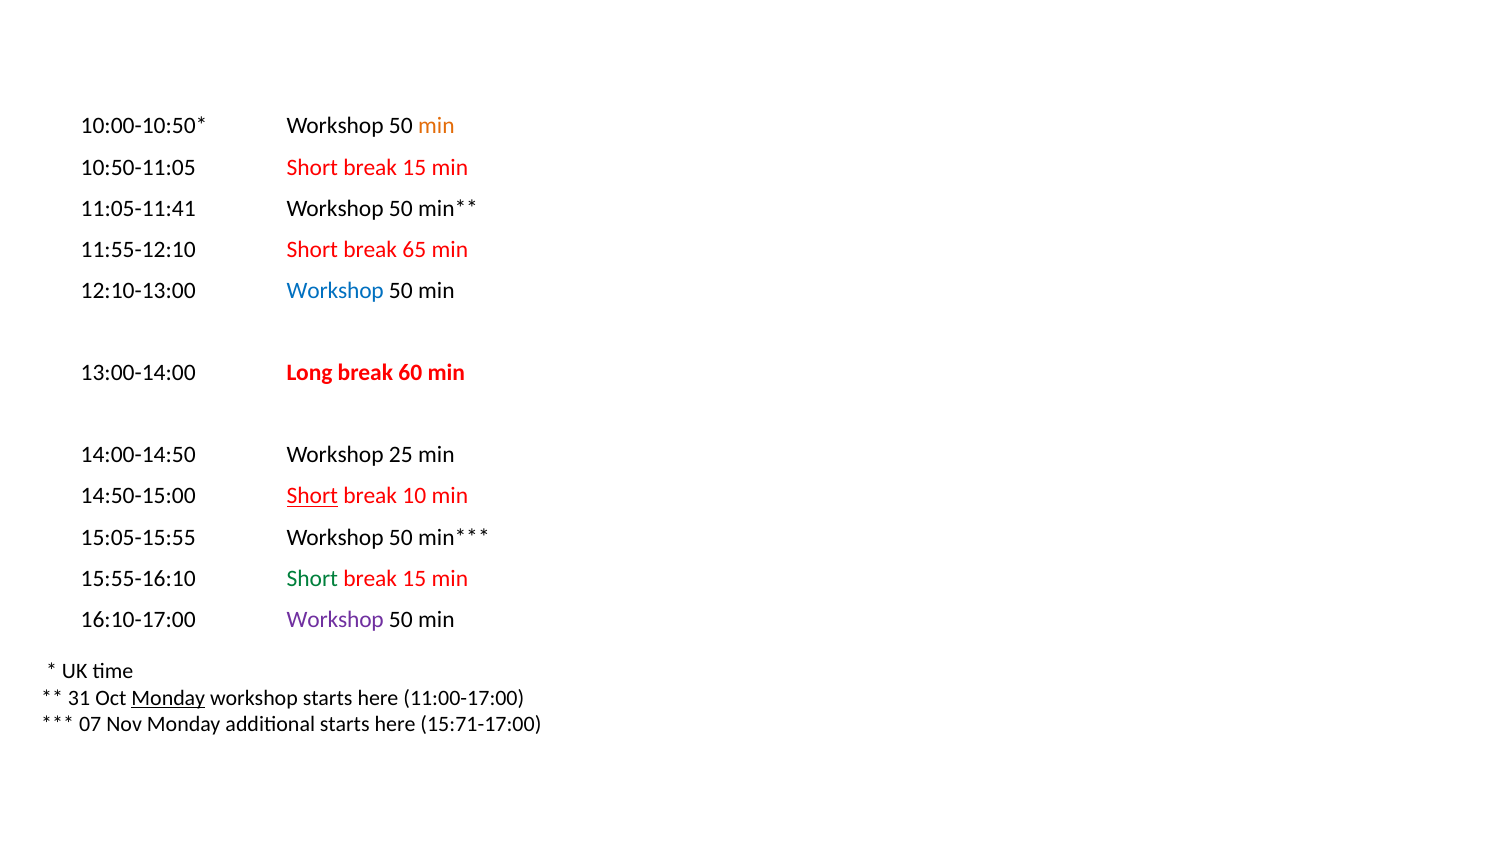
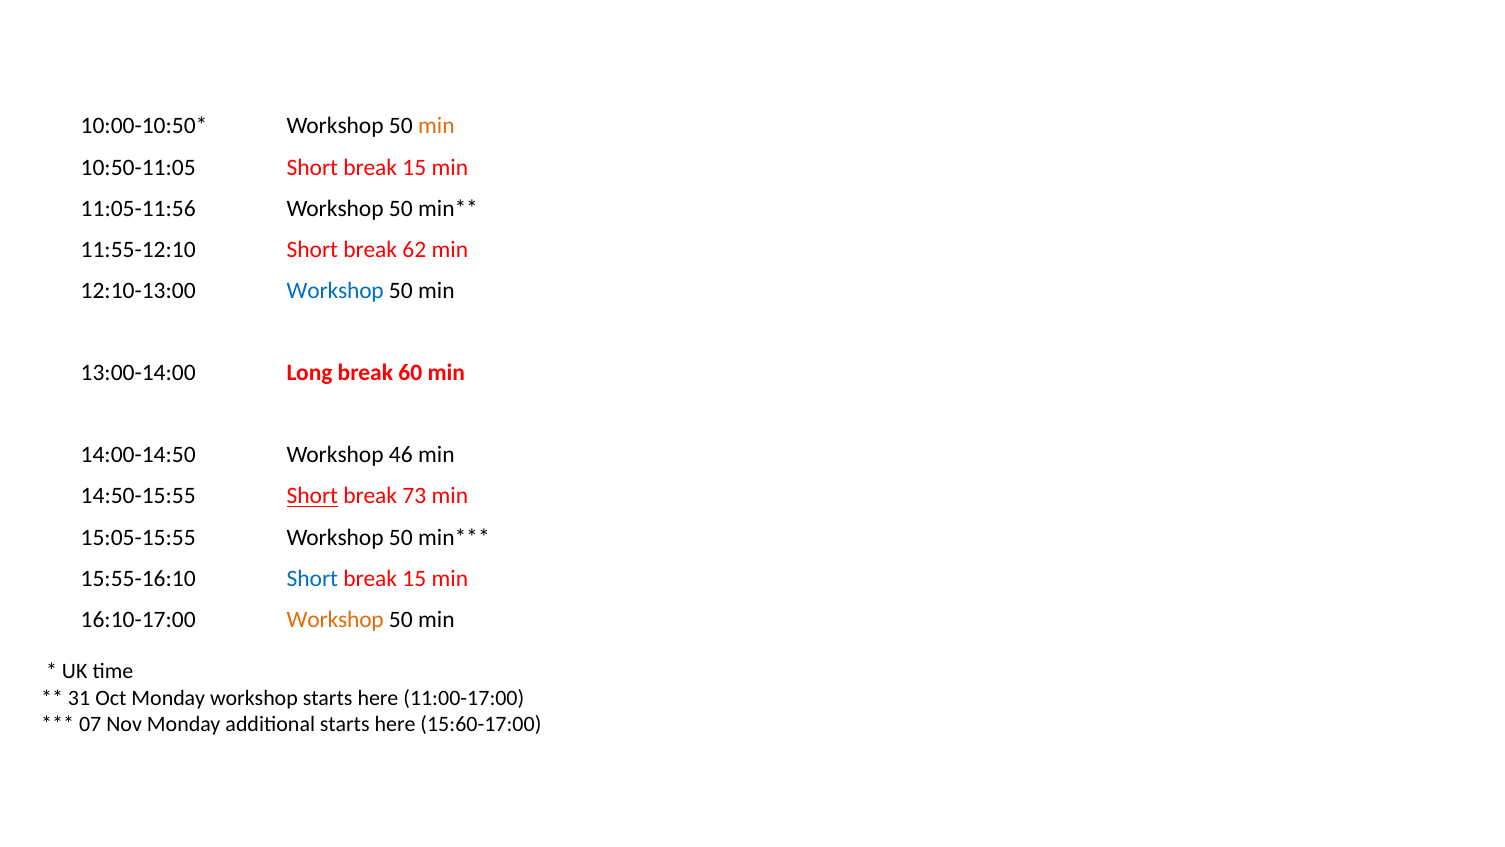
11:05-11:41: 11:05-11:41 -> 11:05-11:56 (138, 208)
65: 65 -> 62 (414, 249)
25: 25 -> 46 (401, 455)
14:50-15:00: 14:50-15:00 -> 14:50-15:55 (138, 496)
10: 10 -> 73 (414, 496)
Short colour: green -> blue (312, 578)
Workshop colour: purple -> orange (335, 619)
Monday underline: present -> none (168, 698)
15:71-17:00: 15:71-17:00 -> 15:60-17:00 (481, 724)
